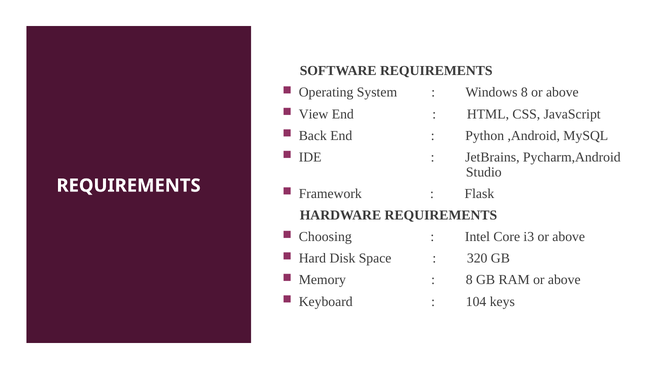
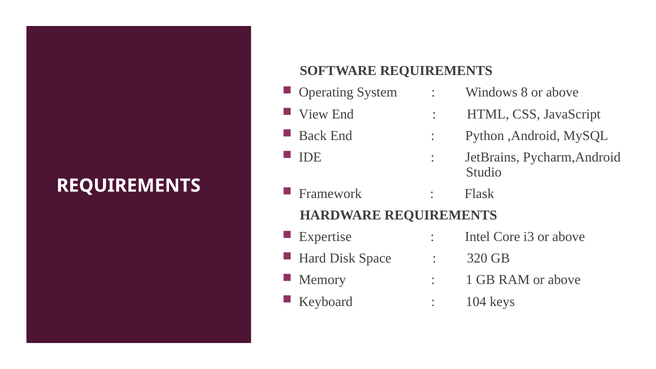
Choosing: Choosing -> Expertise (325, 237)
8: 8 -> 1 (469, 280)
